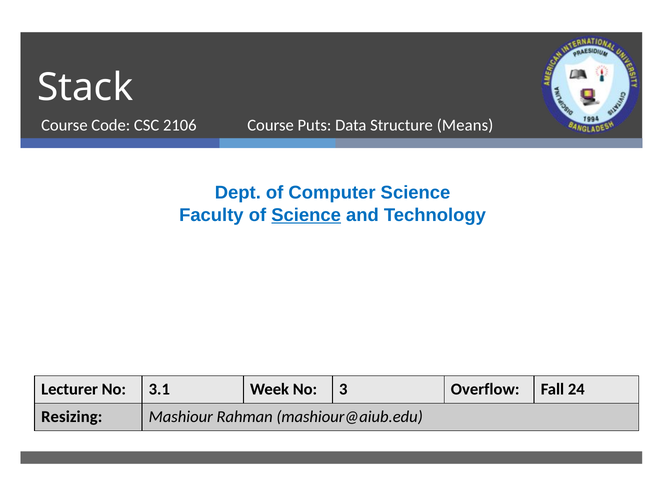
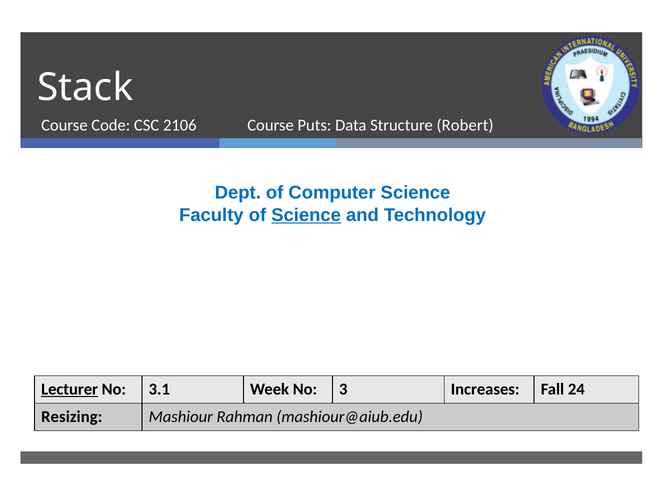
Means: Means -> Robert (465, 125)
Lecturer underline: none -> present (70, 390)
Overflow: Overflow -> Increases (485, 390)
